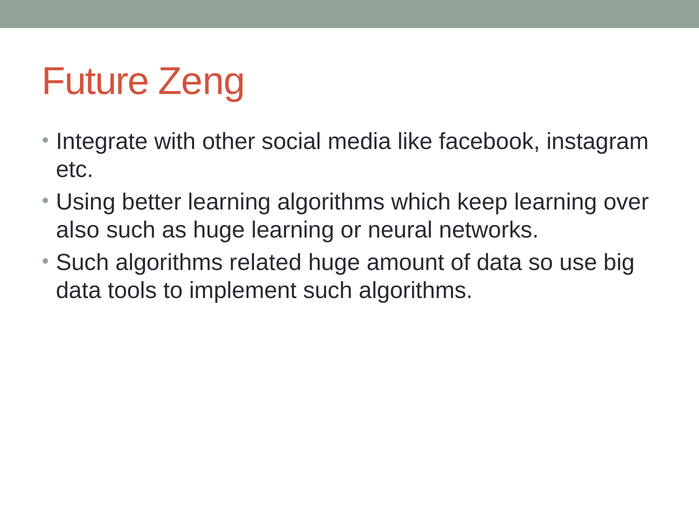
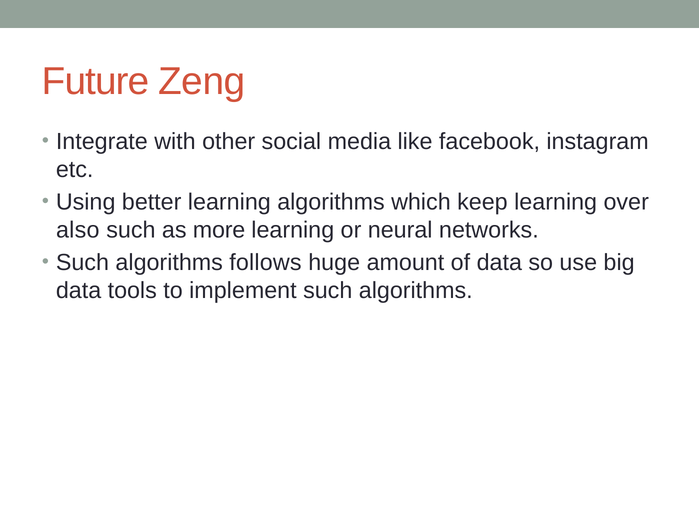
as huge: huge -> more (219, 230)
related: related -> follows (265, 263)
